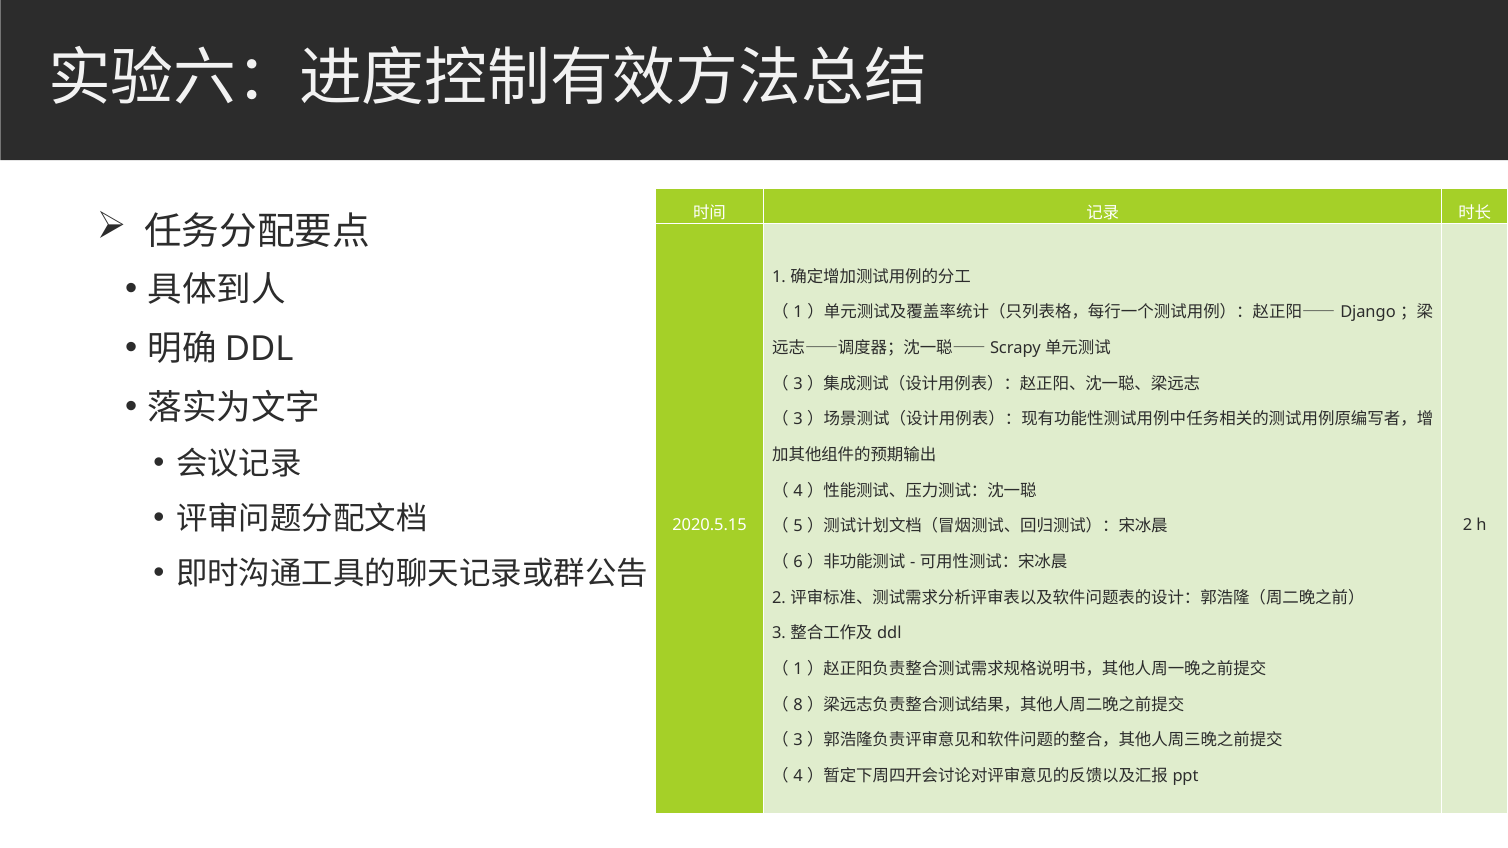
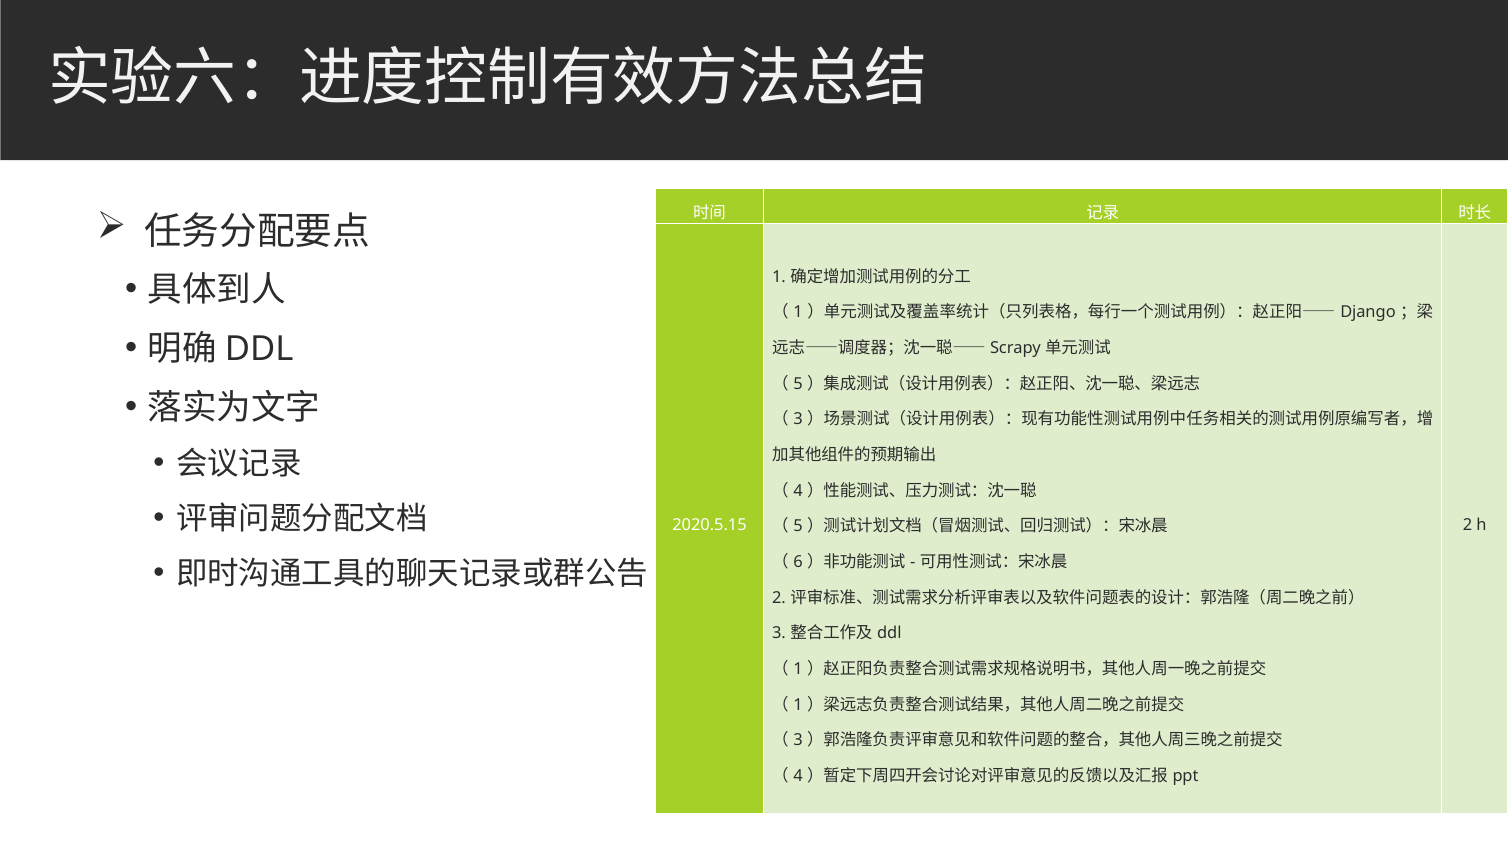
3: 3 -> 5 (798, 384)
8: 8 -> 1 (798, 705)
